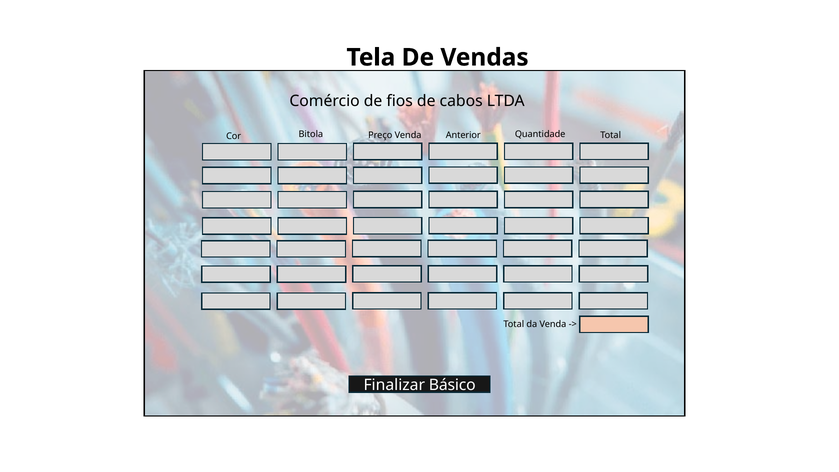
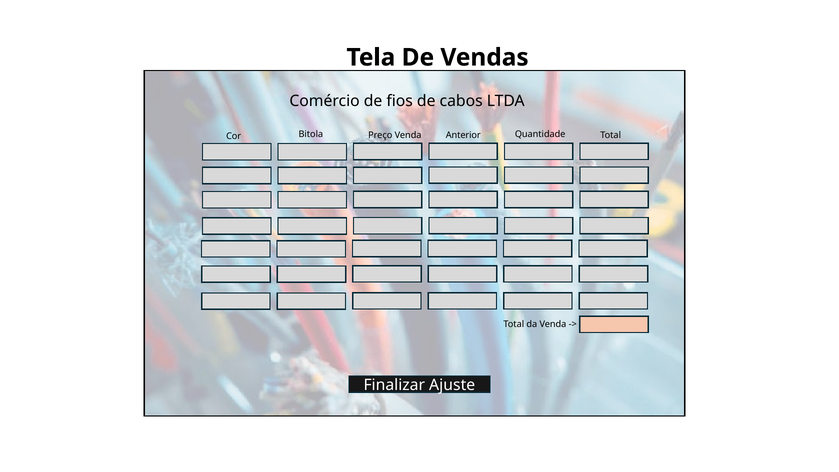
Básico: Básico -> Ajuste (452, 385)
